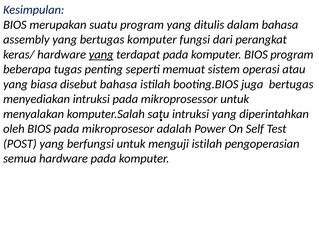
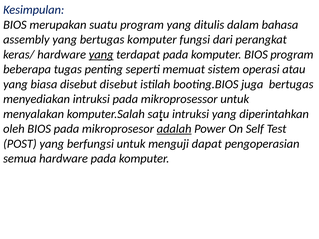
disebut bahasa: bahasa -> disebut (119, 84)
adalah underline: none -> present (174, 129)
menguji istilah: istilah -> dapat (207, 144)
